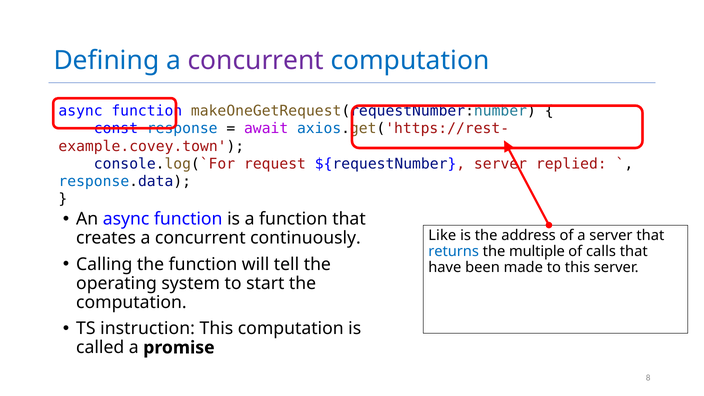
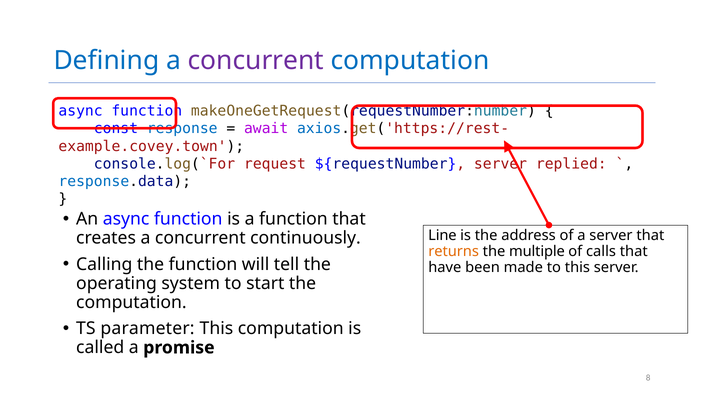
Like: Like -> Line (442, 236)
returns colour: blue -> orange (454, 251)
instruction: instruction -> parameter (147, 329)
